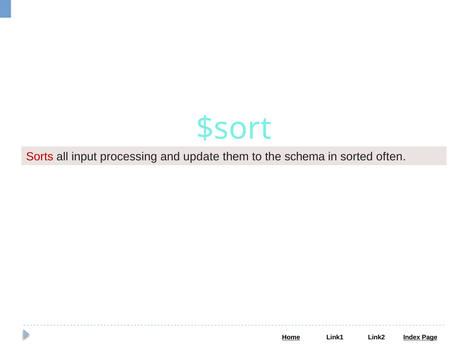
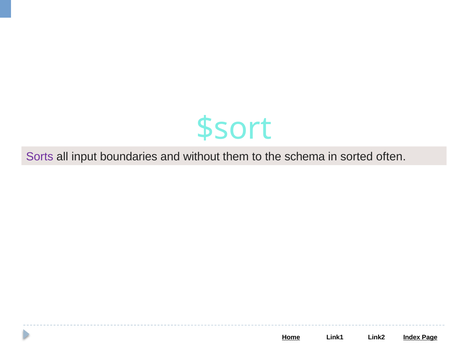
Sorts colour: red -> purple (40, 157)
processing: processing -> boundaries (129, 157)
update: update -> without (201, 157)
